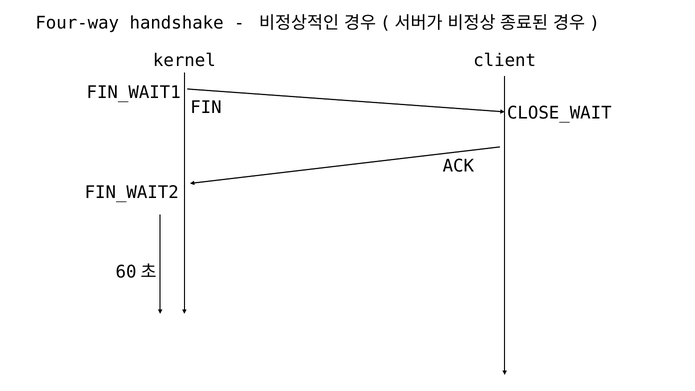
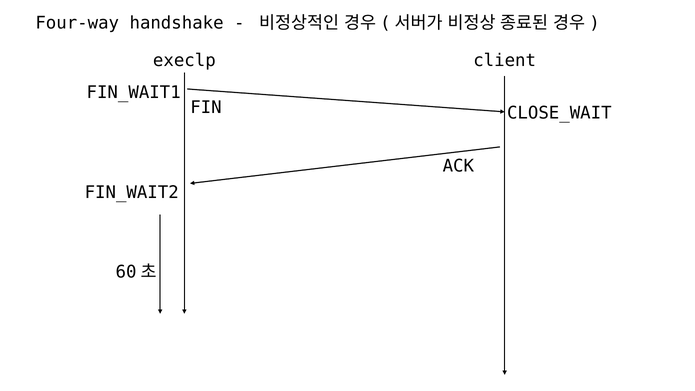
kernel: kernel -> execlp (184, 60)
